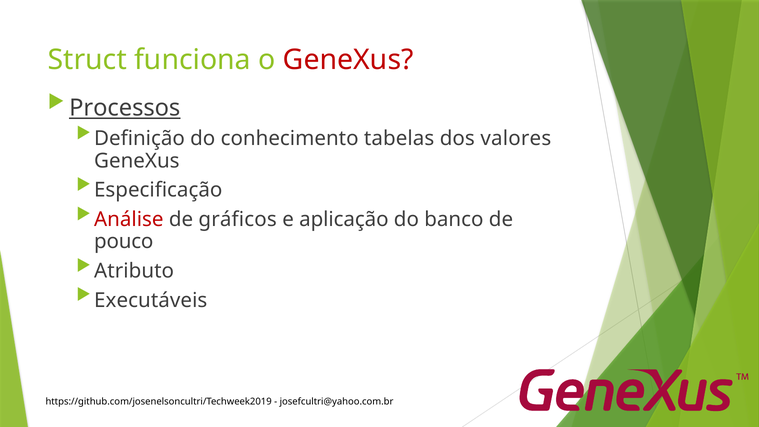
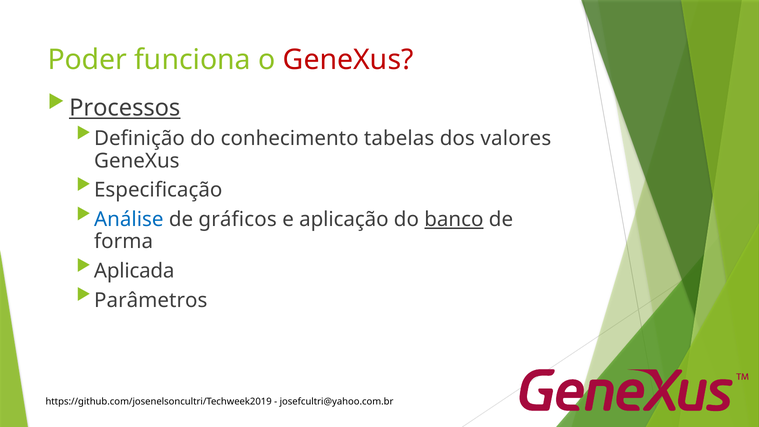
Struct: Struct -> Poder (87, 60)
Análise colour: red -> blue (129, 219)
banco underline: none -> present (454, 219)
pouco: pouco -> forma (124, 242)
Atributo: Atributo -> Aplicada (134, 271)
Executáveis: Executáveis -> Parâmetros (151, 300)
